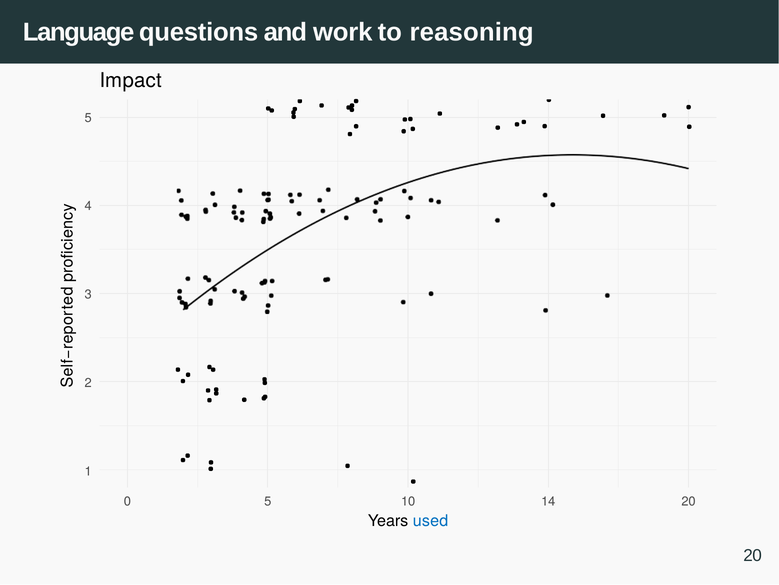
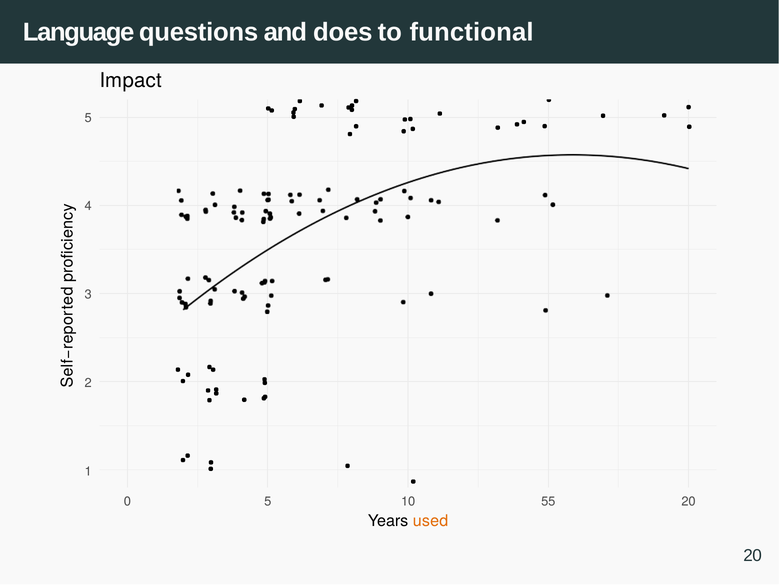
work: work -> does (343, 32)
reasoning: reasoning -> functional (472, 32)
14: 14 -> 55 (548, 501)
used colour: blue -> orange (431, 521)
